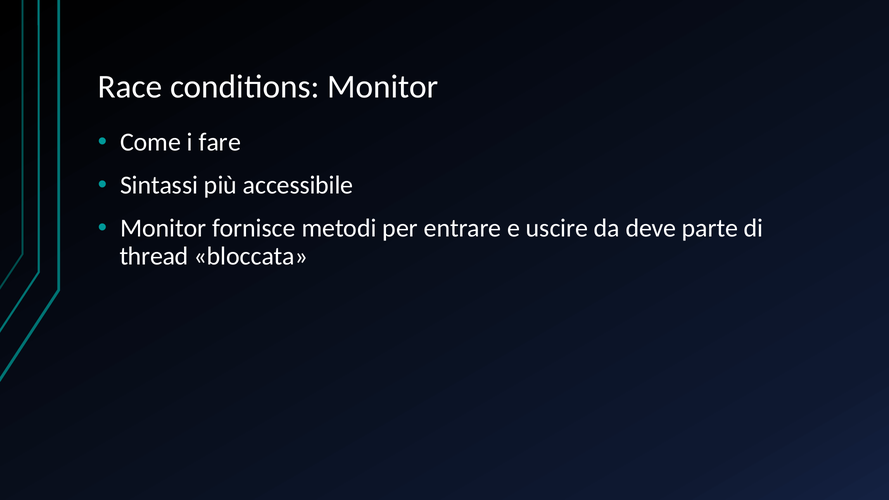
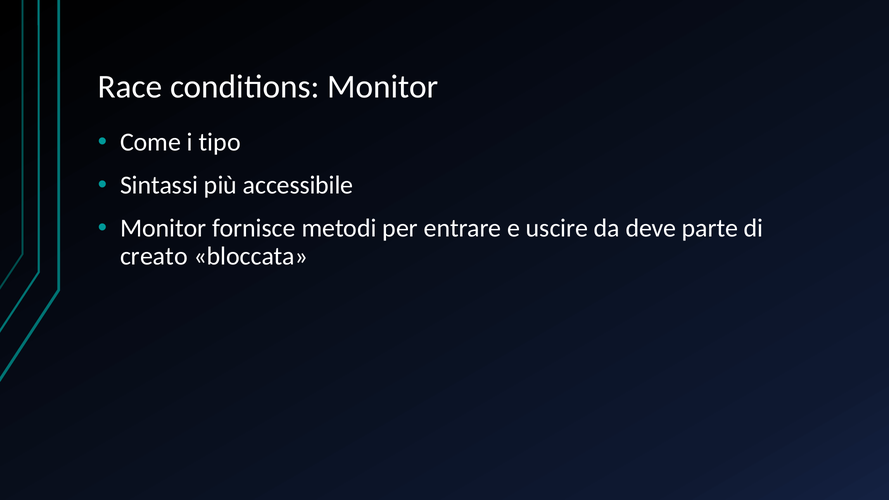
fare: fare -> tipo (220, 142)
thread: thread -> creato (154, 256)
